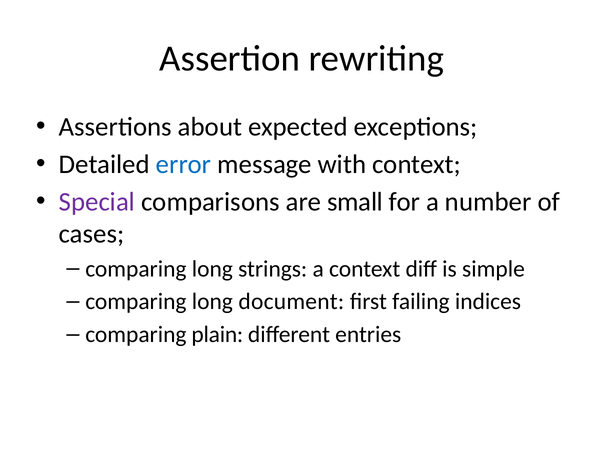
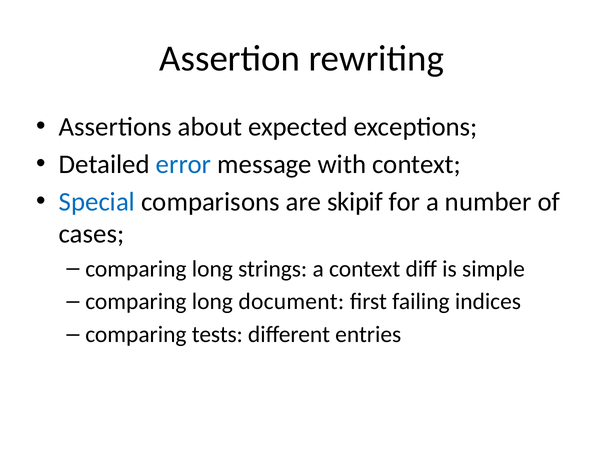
Special colour: purple -> blue (97, 202)
small: small -> skipif (355, 202)
plain: plain -> tests (217, 335)
